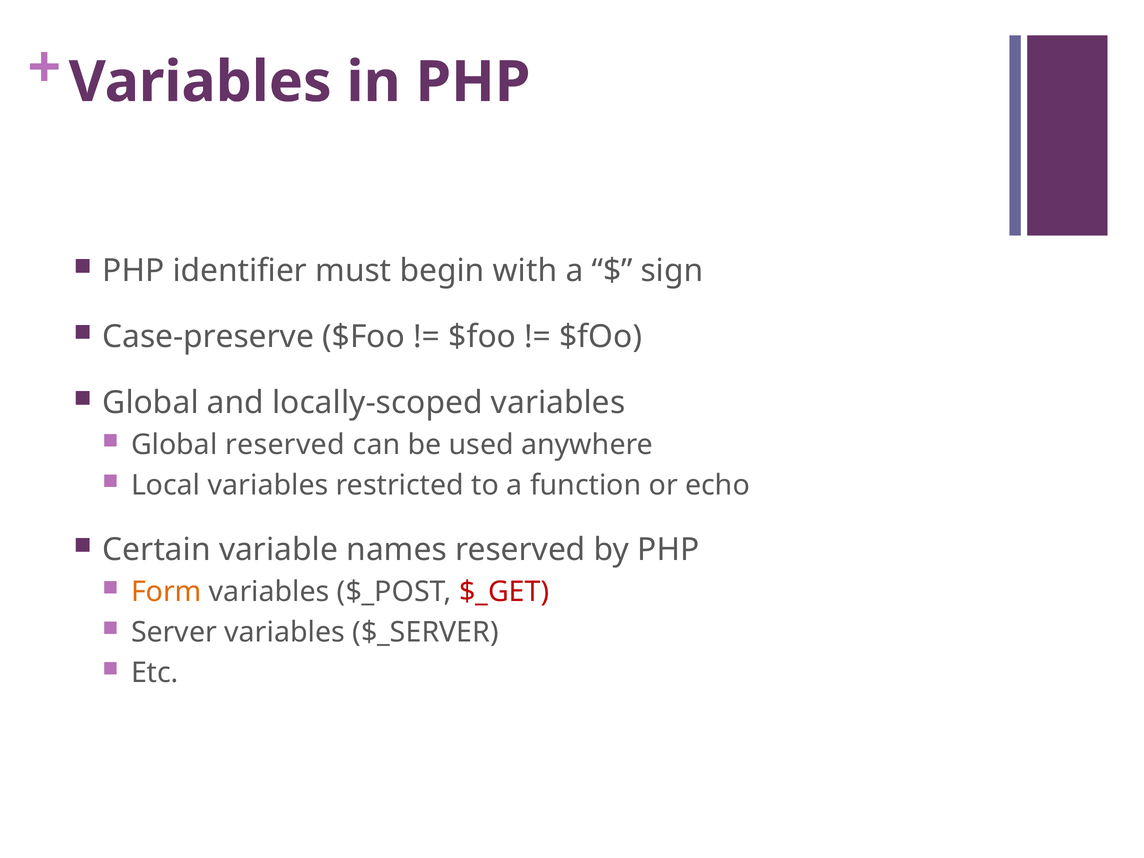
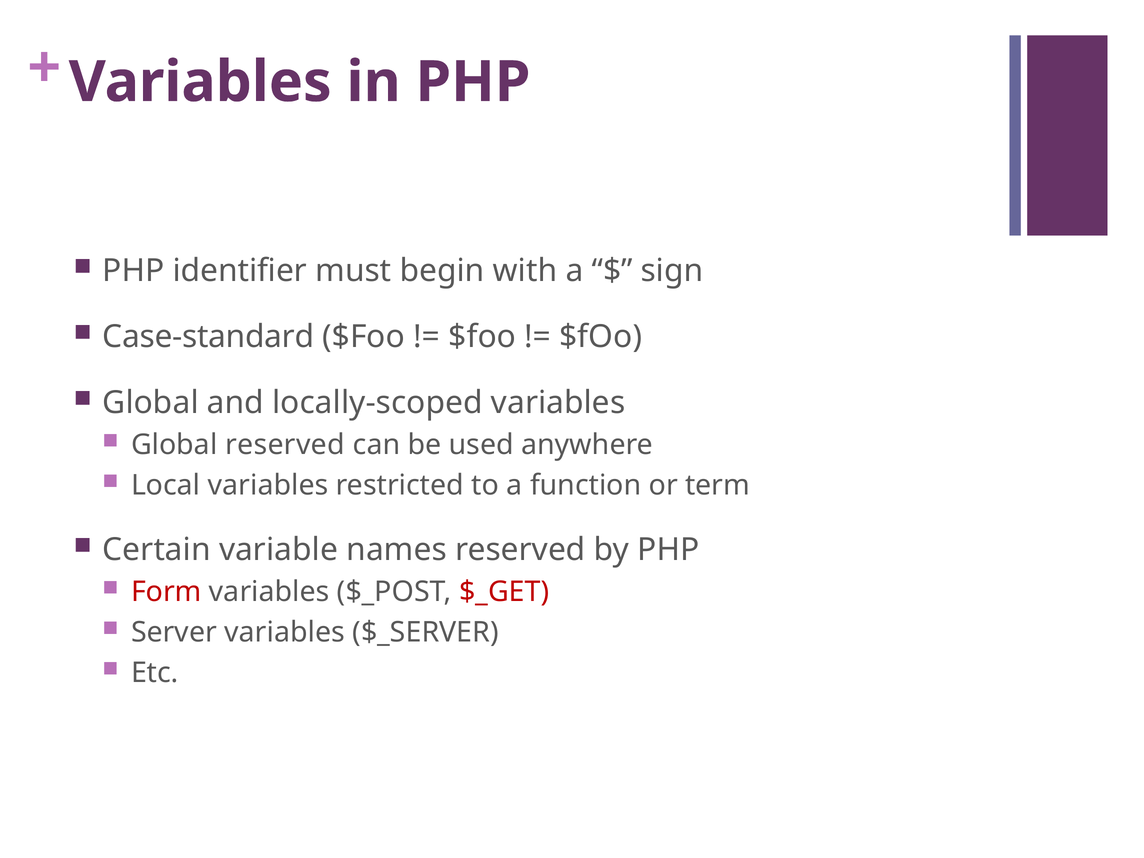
Case-preserve: Case-preserve -> Case-standard (208, 337)
echo: echo -> term (718, 485)
Form colour: orange -> red (166, 592)
